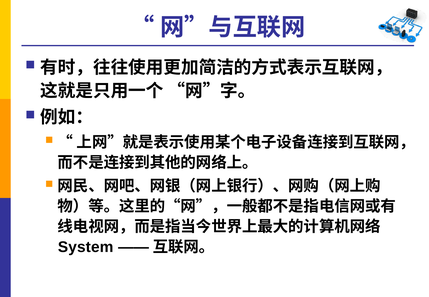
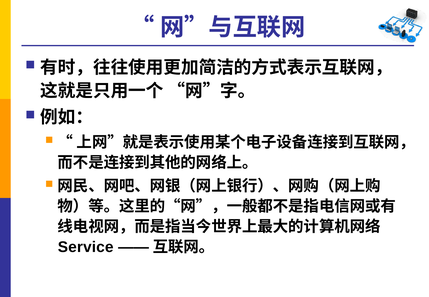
System: System -> Service (86, 247)
